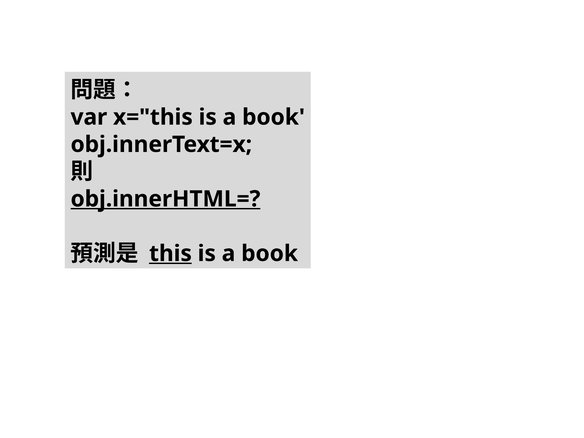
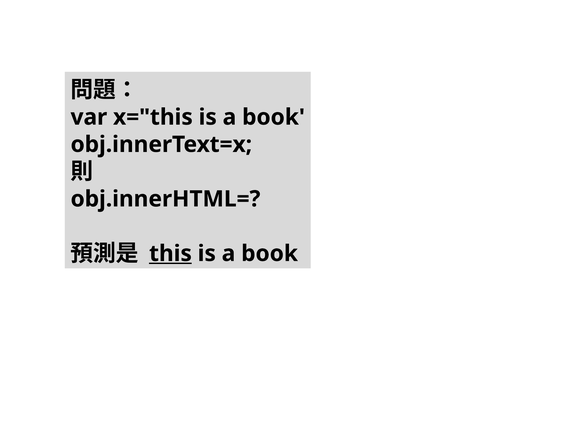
obj.innerHTML= underline: present -> none (165, 199)
